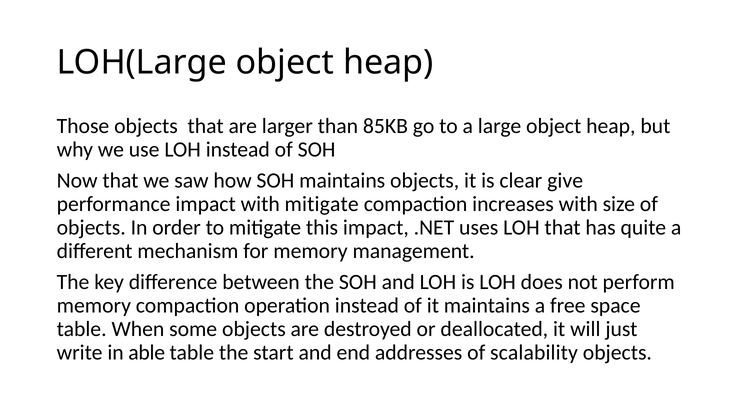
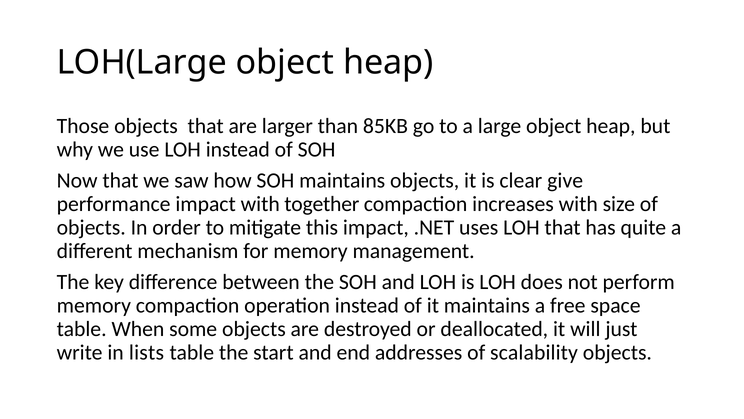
with mitigate: mitigate -> together (322, 204)
able: able -> lists (146, 352)
